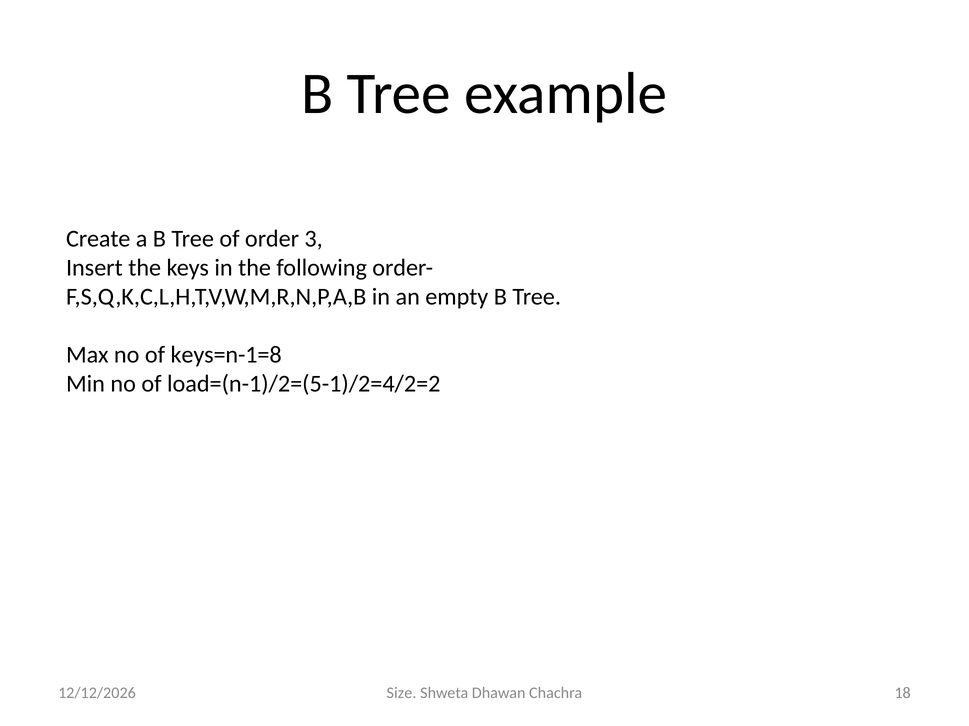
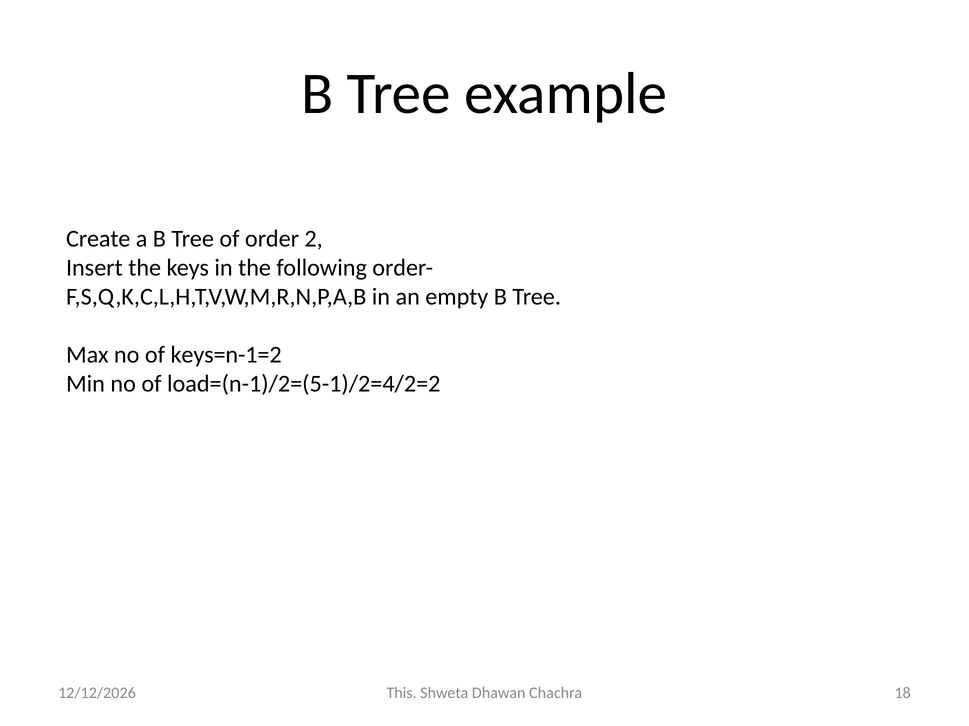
3: 3 -> 2 (314, 239)
keys=n-1=8: keys=n-1=8 -> keys=n-1=2 (226, 355)
Size: Size -> This (402, 694)
